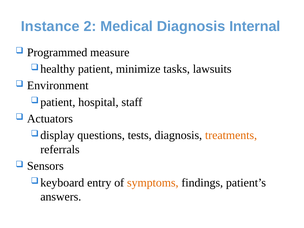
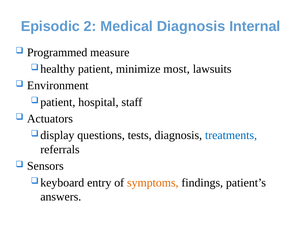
Instance: Instance -> Episodic (50, 26)
tasks: tasks -> most (177, 69)
treatments colour: orange -> blue (231, 135)
